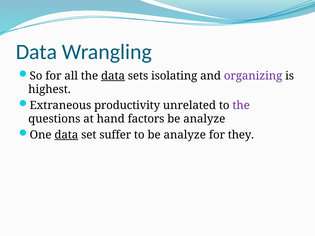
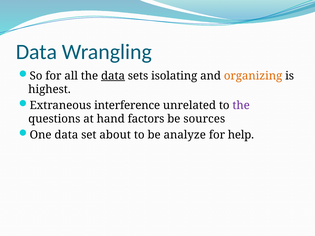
organizing colour: purple -> orange (253, 76)
productivity: productivity -> interference (127, 105)
analyze: analyze -> sources (204, 119)
data underline: present -> none (66, 135)
suffer: suffer -> about (115, 135)
they: they -> help (241, 135)
